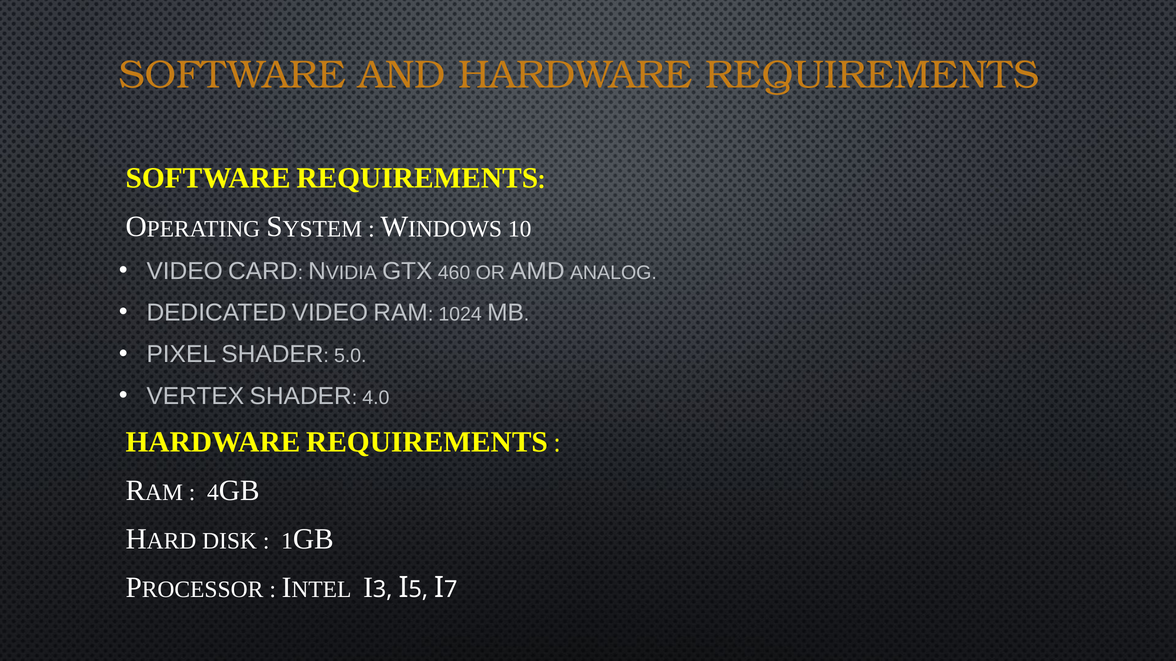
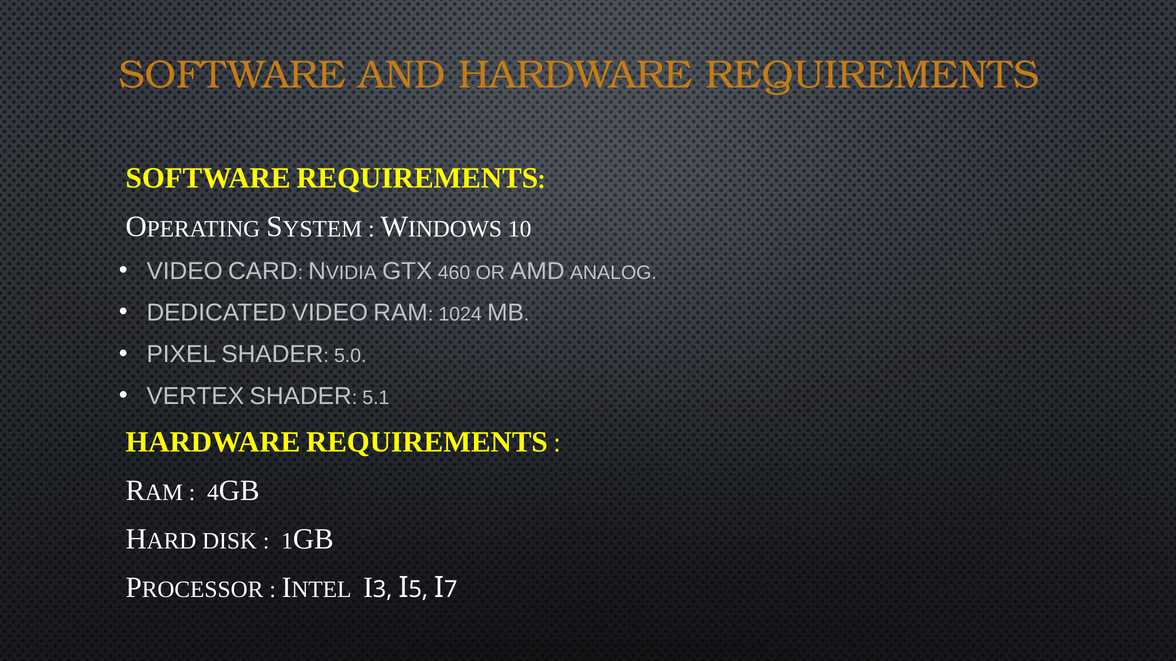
4.0: 4.0 -> 5.1 (376, 398)
